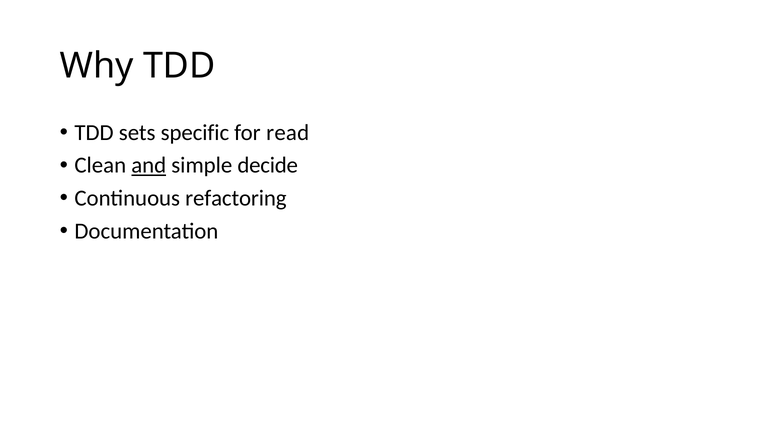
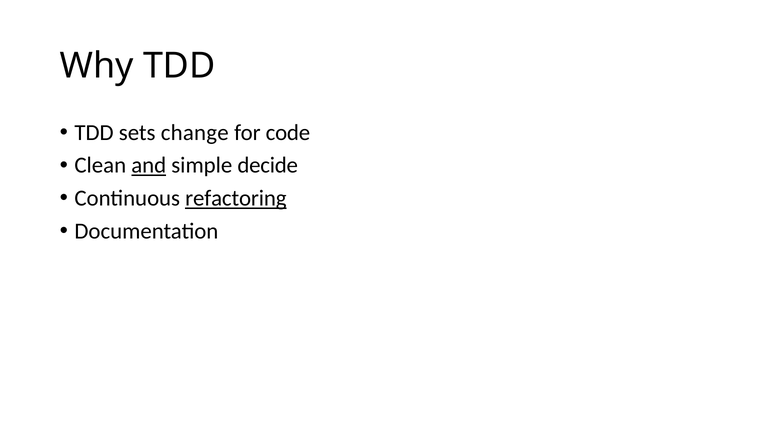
specific: specific -> change (195, 133)
read: read -> code (288, 133)
refactoring underline: none -> present (236, 198)
